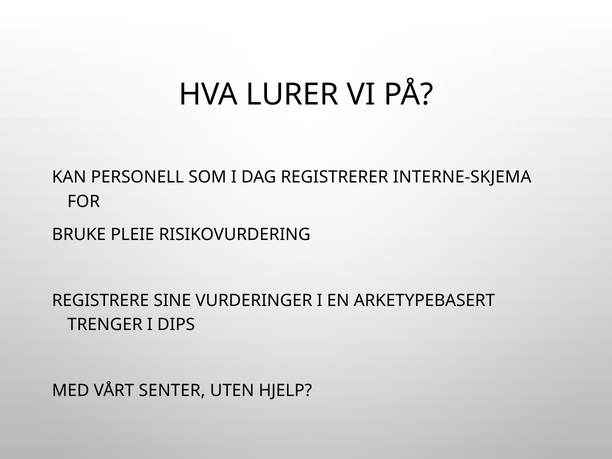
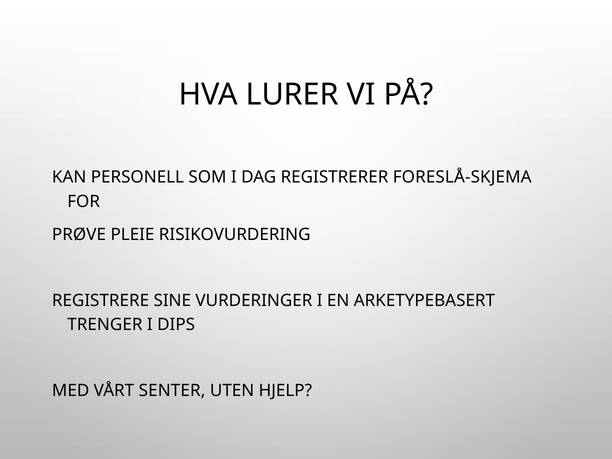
INTERNE-SKJEMA: INTERNE-SKJEMA -> FORESLÅ-SKJEMA (462, 177)
BRUKE: BRUKE -> PRØVE (79, 234)
